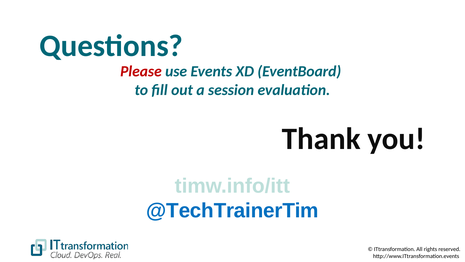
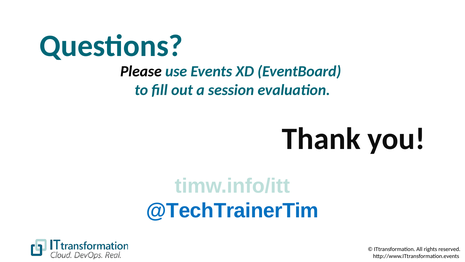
Please colour: red -> black (141, 71)
